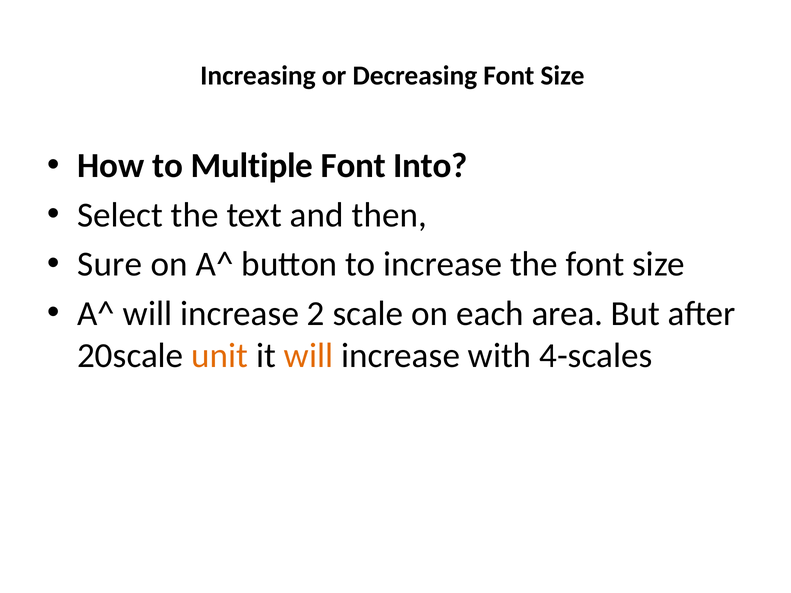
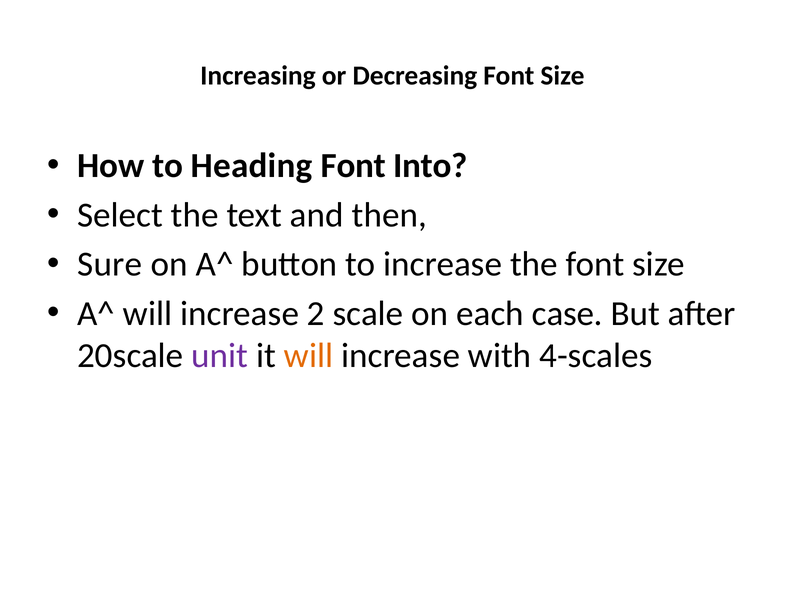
Multiple: Multiple -> Heading (252, 166)
area: area -> case (567, 314)
unit colour: orange -> purple (220, 356)
